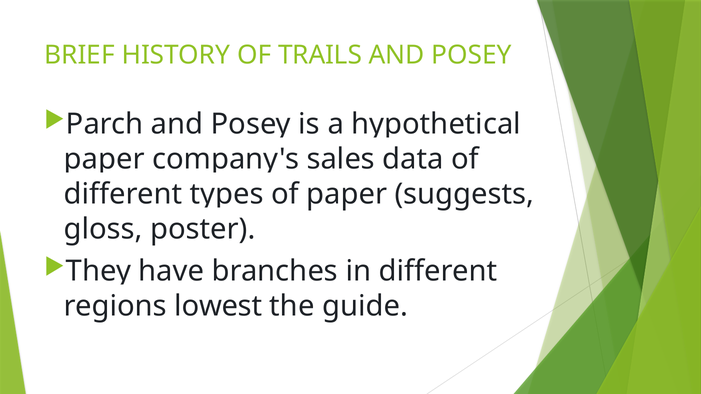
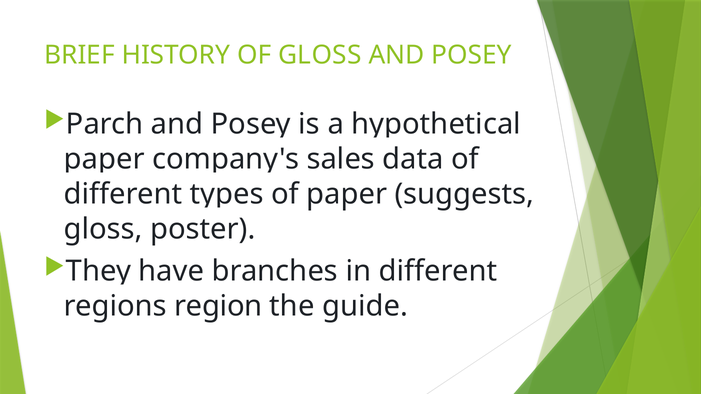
OF TRAILS: TRAILS -> GLOSS (320, 55)
lowest: lowest -> region (218, 307)
